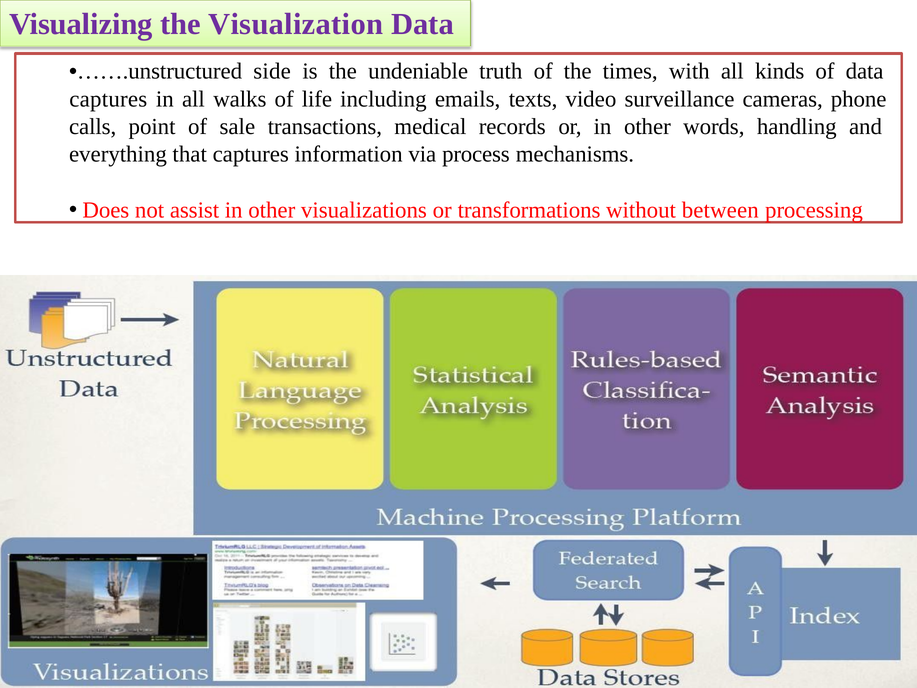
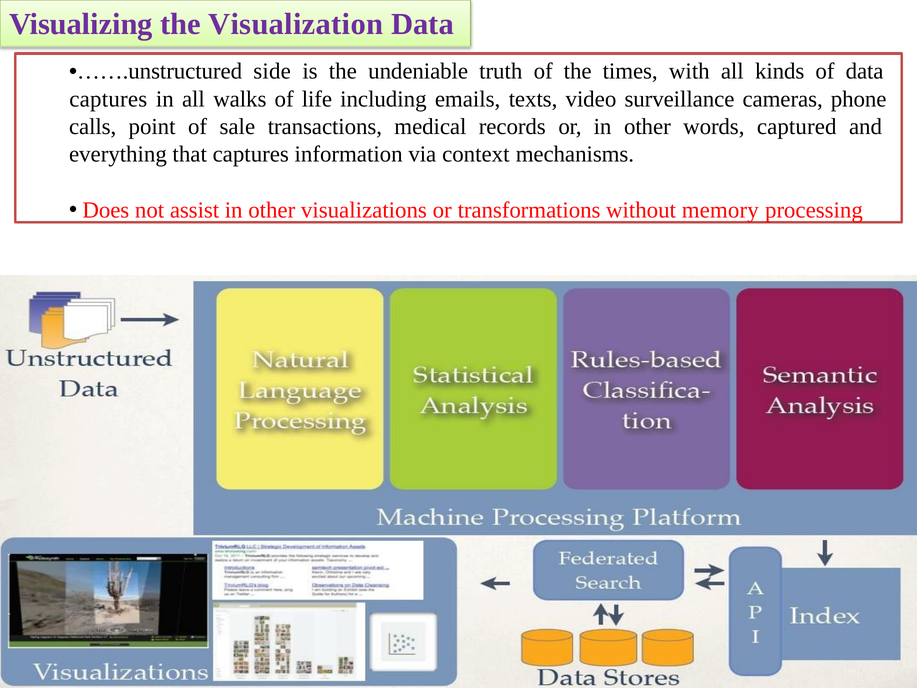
handling: handling -> captured (797, 126)
process: process -> context (476, 154)
between: between -> memory (720, 210)
